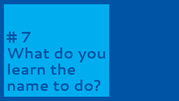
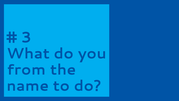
7: 7 -> 3 (26, 37)
learn: learn -> from (26, 70)
